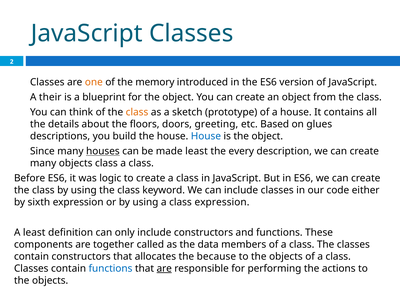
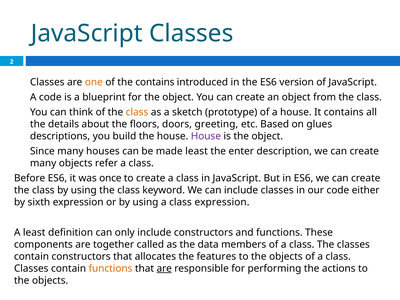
the memory: memory -> contains (155, 82)
A their: their -> code (50, 97)
House colour: blue -> purple (206, 136)
houses underline: present -> none (103, 151)
every: every -> enter (241, 151)
objects class: class -> refer (106, 163)
logic: logic -> once (110, 178)
because: because -> features (216, 256)
functions colour: blue -> orange (111, 268)
